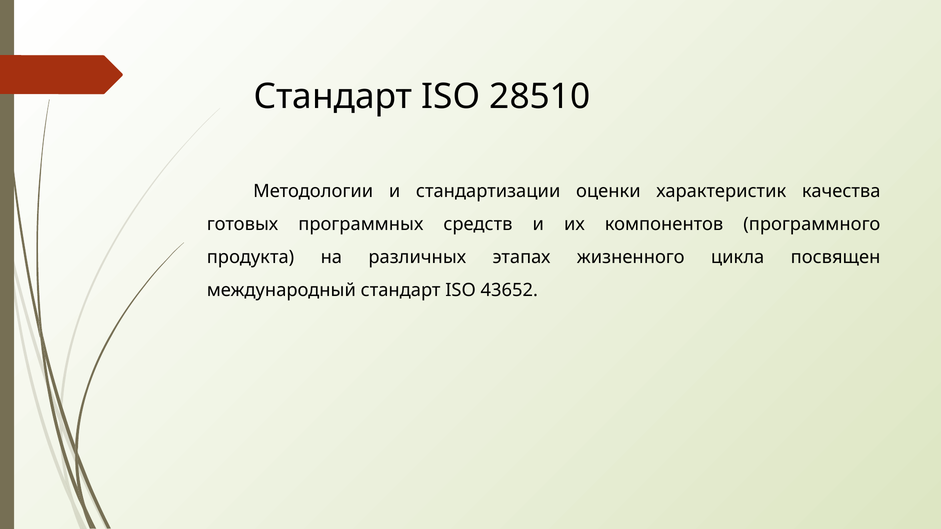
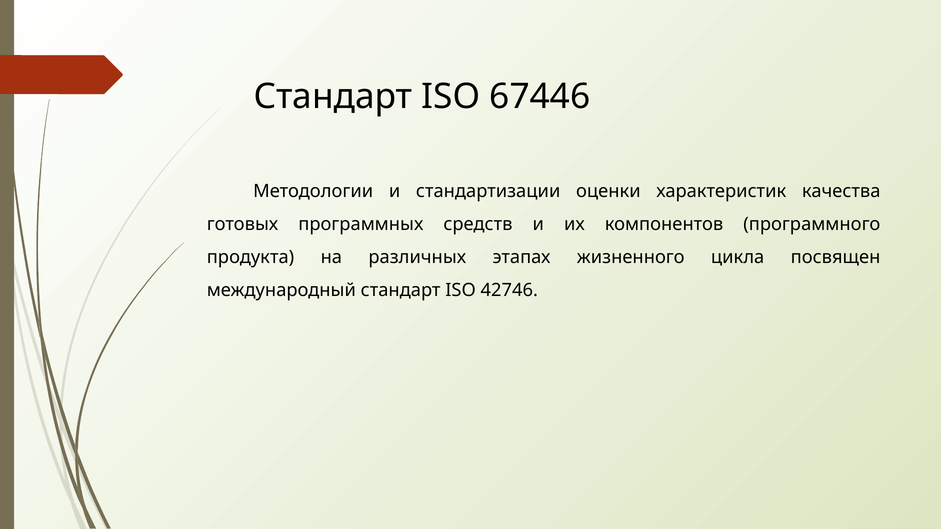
28510: 28510 -> 67446 (540, 97)
43652: 43652 -> 42746 (509, 290)
